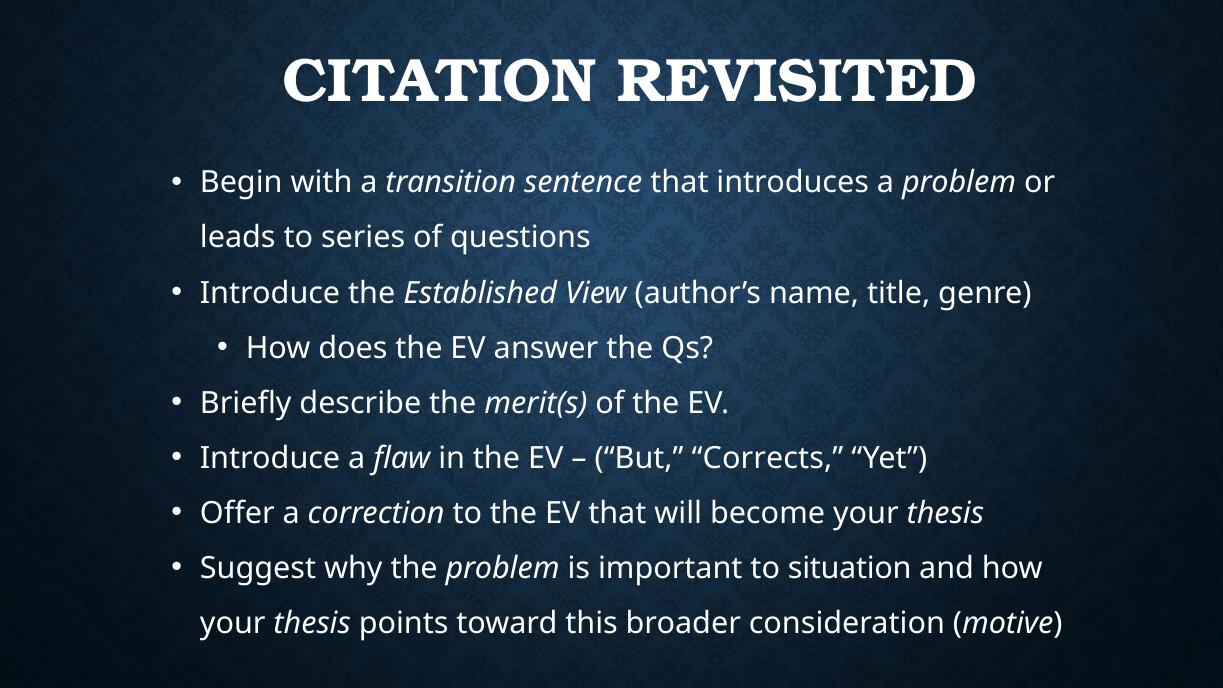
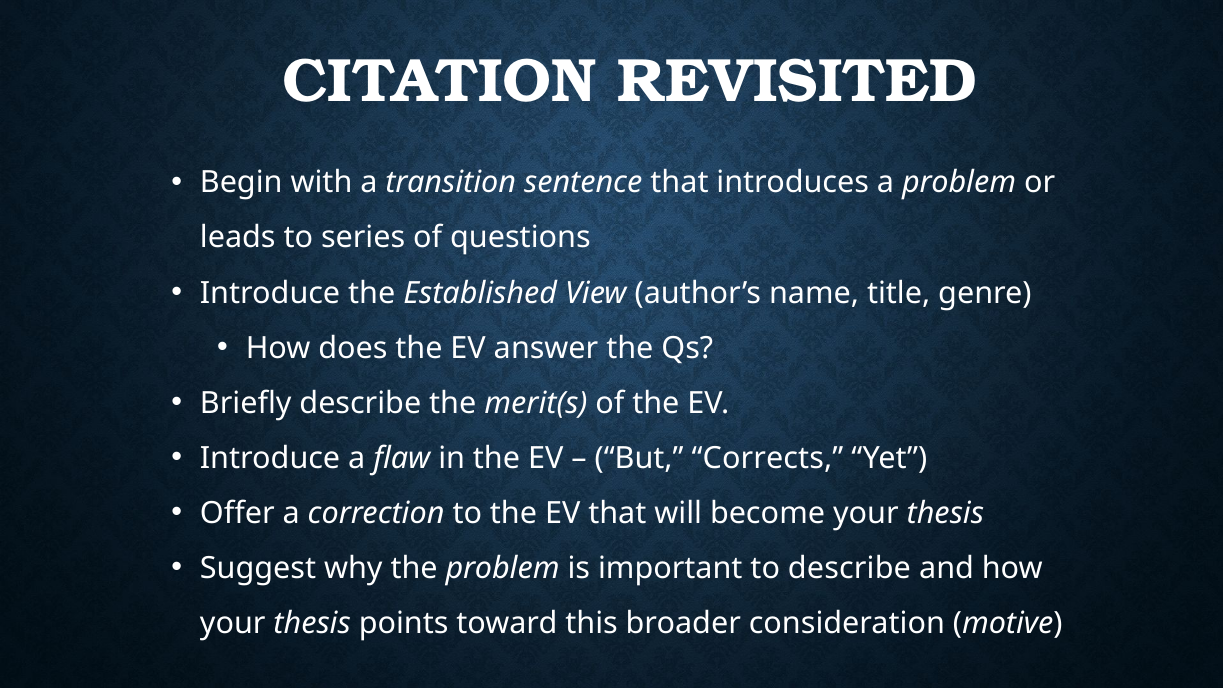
to situation: situation -> describe (849, 568)
